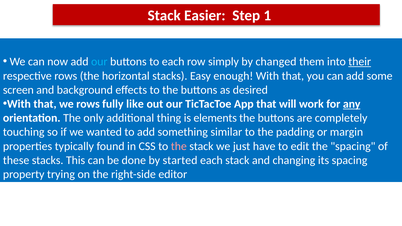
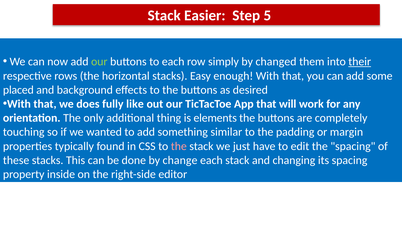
1: 1 -> 5 (267, 16)
our colour: light blue -> light green (99, 62)
screen: screen -> placed (18, 90)
we rows: rows -> does (88, 104)
any underline: present -> none (352, 104)
started: started -> change (180, 160)
trying: trying -> inside (61, 174)
